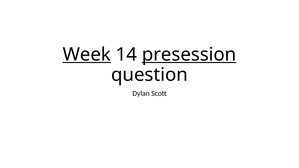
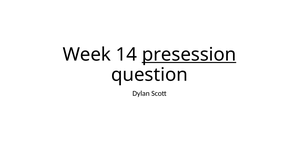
Week underline: present -> none (87, 55)
